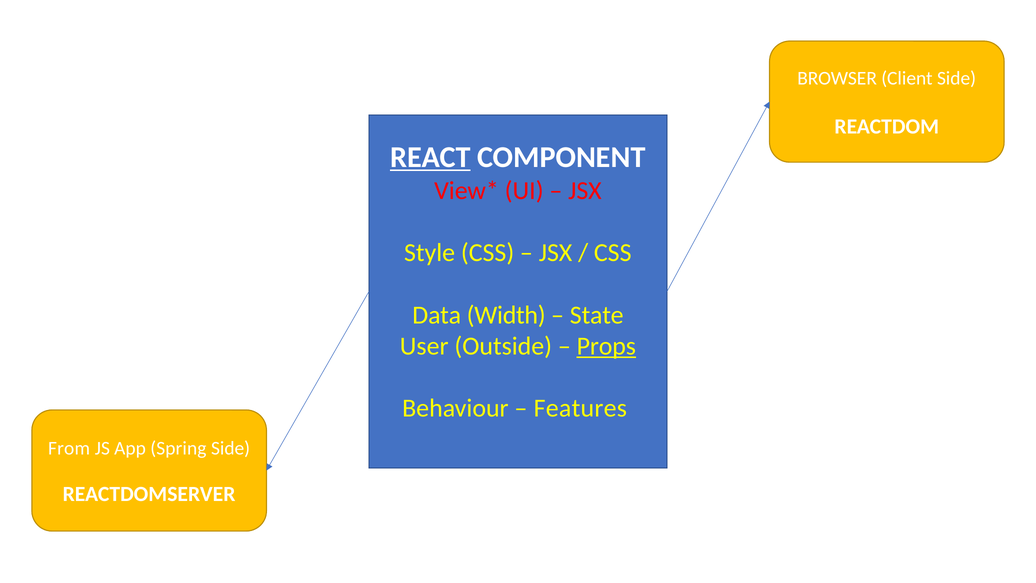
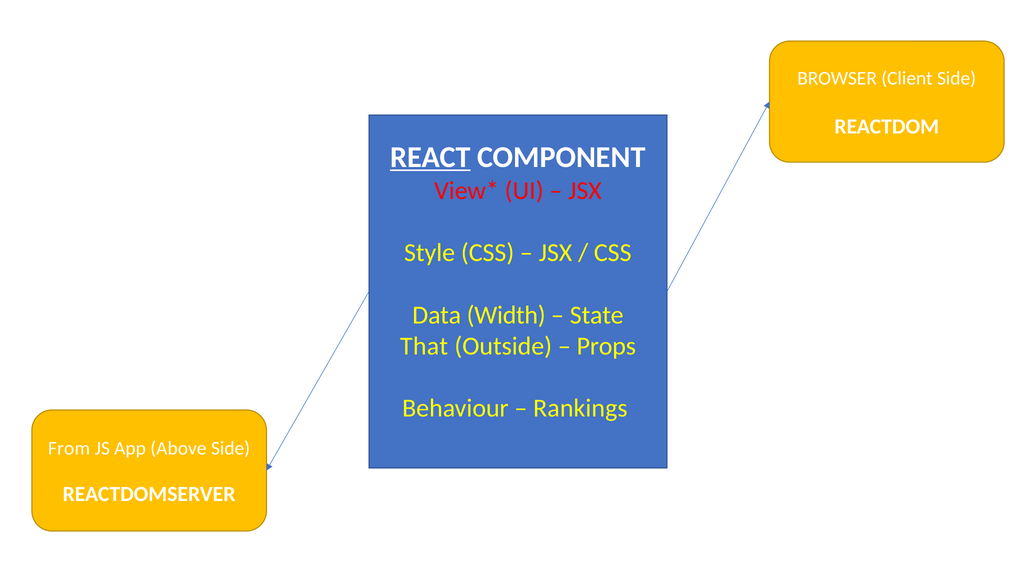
User: User -> That (424, 346)
Props underline: present -> none (606, 346)
Features: Features -> Rankings (580, 408)
Spring: Spring -> Above (178, 448)
